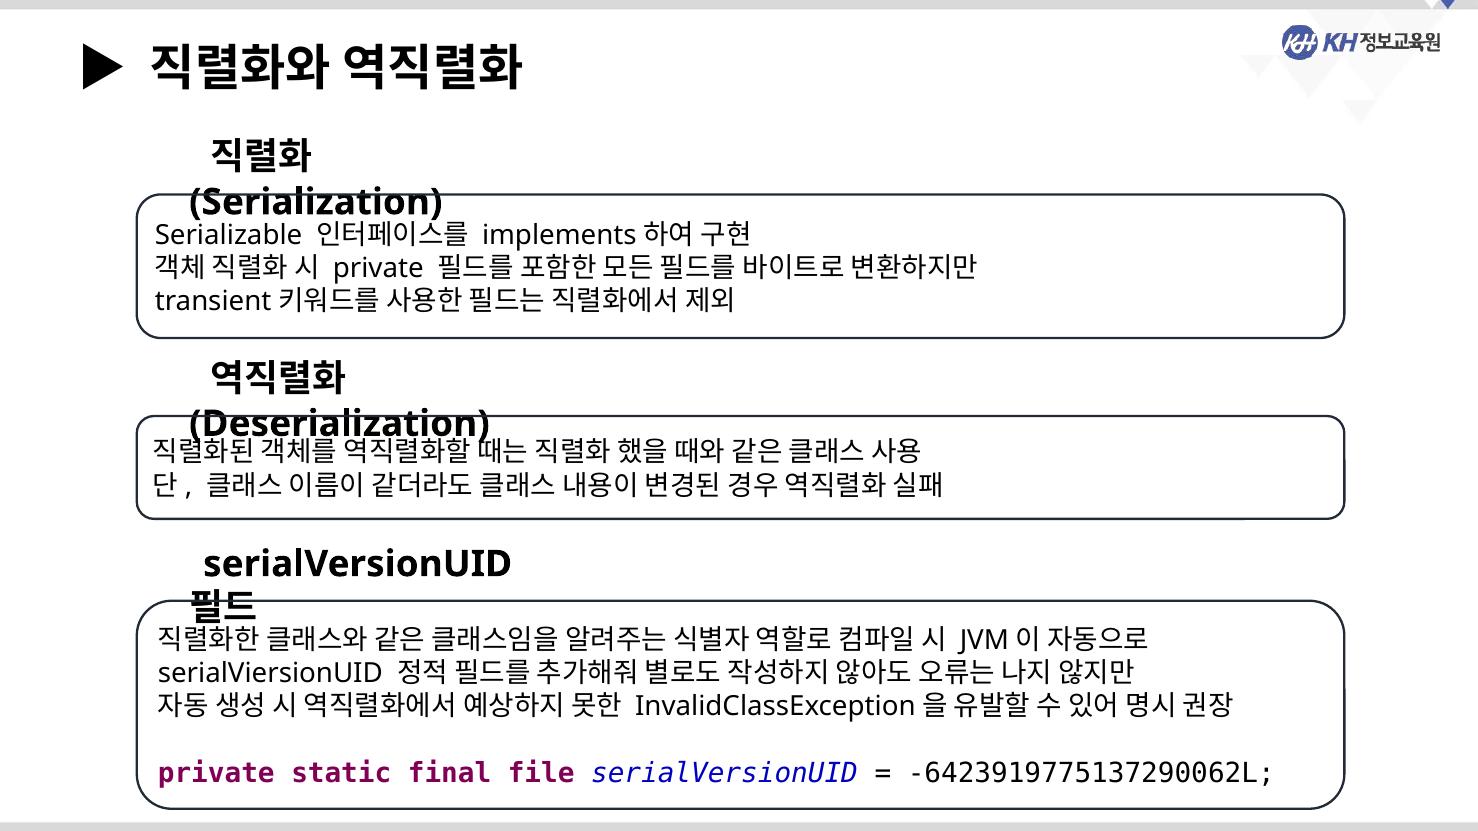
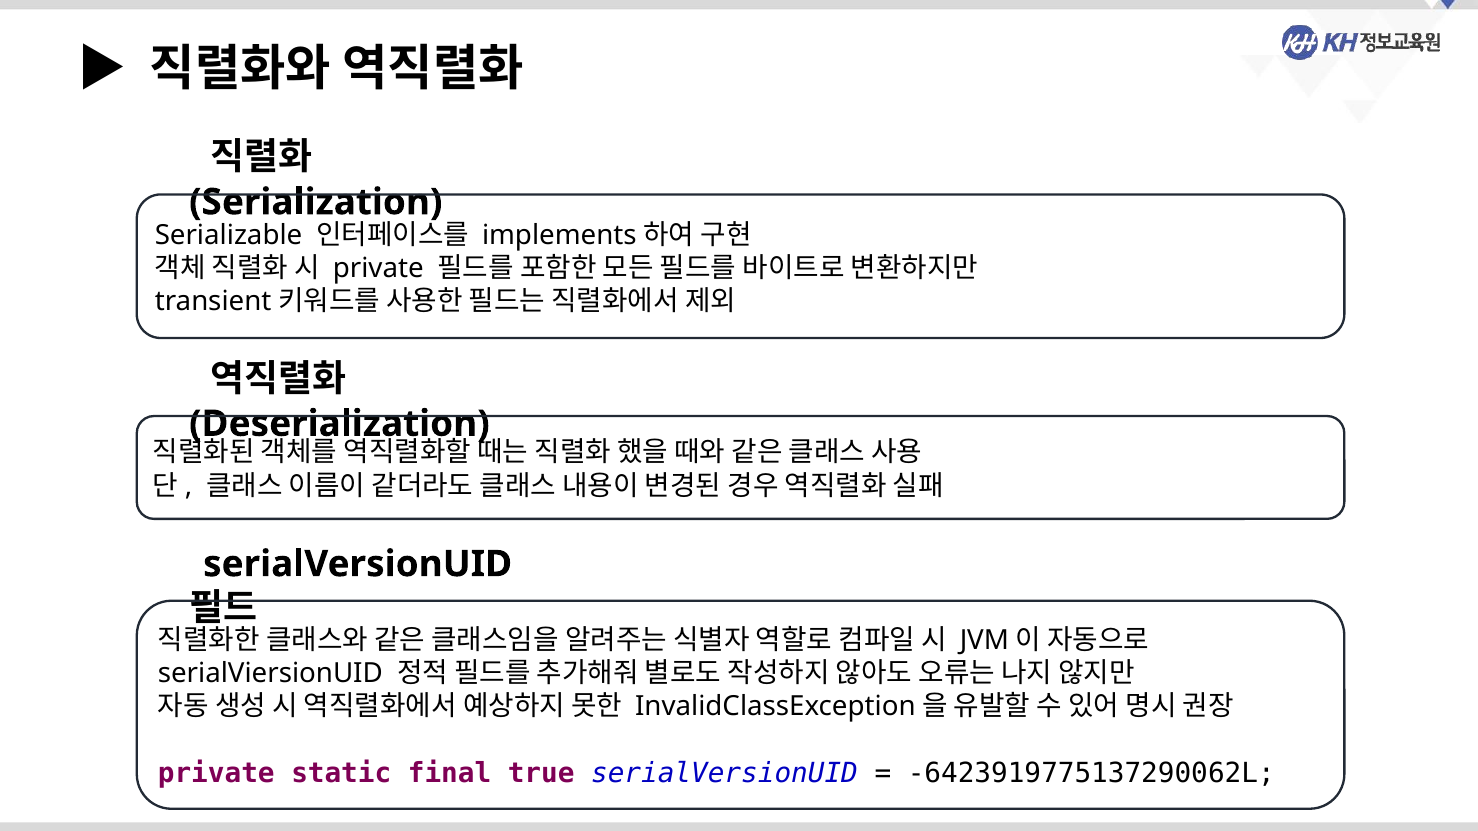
file: file -> true (541, 773)
